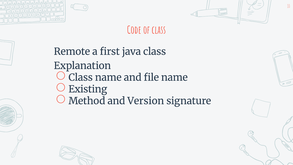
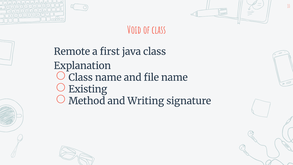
Code: Code -> Void (134, 30)
Version: Version -> Writing (146, 101)
